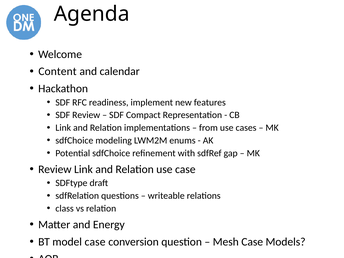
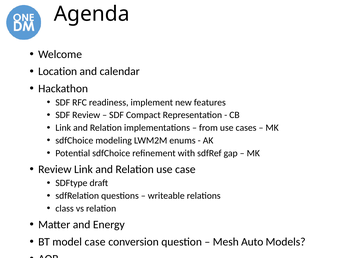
Content: Content -> Location (58, 71)
Mesh Case: Case -> Auto (252, 242)
